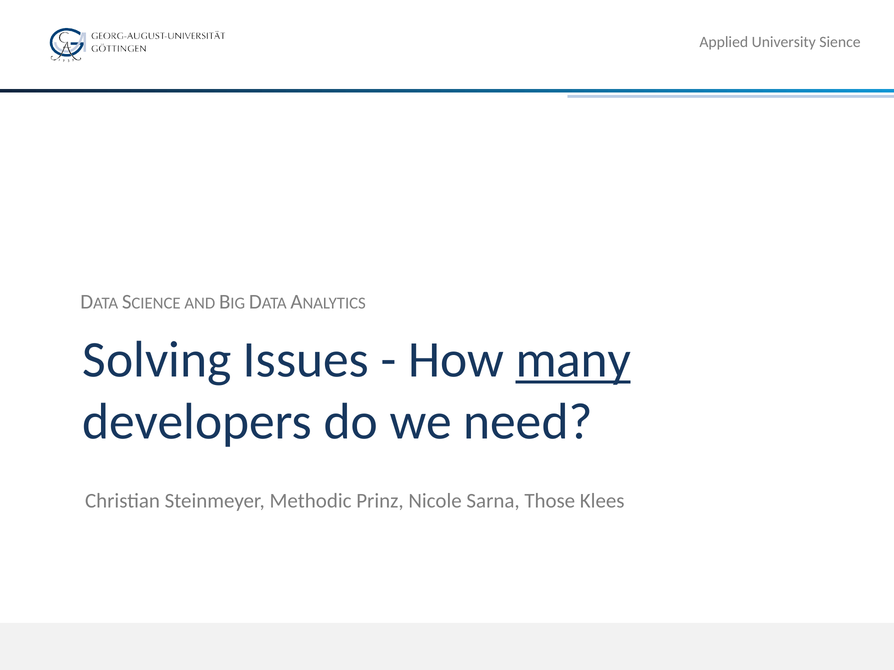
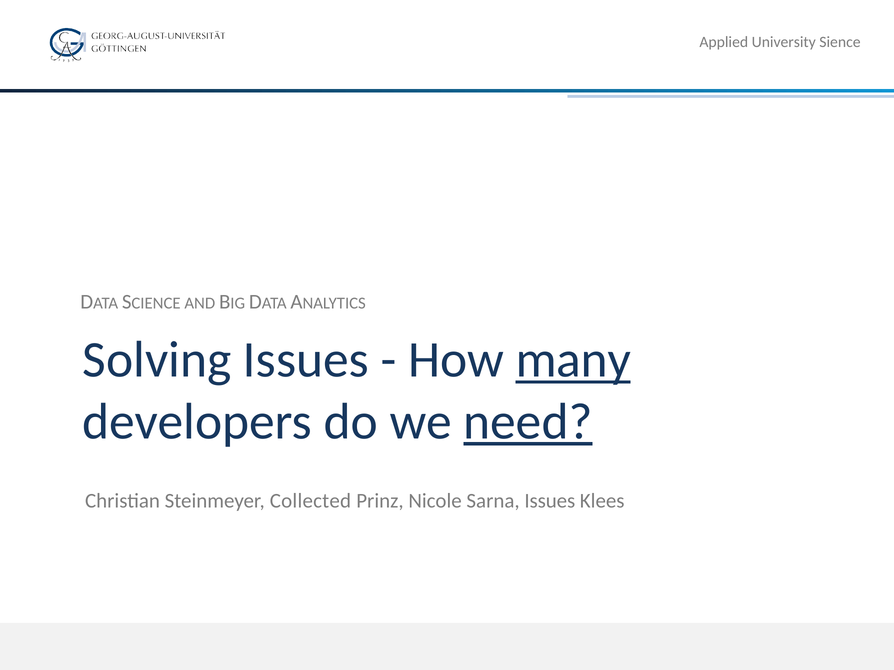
need underline: none -> present (528, 422)
Methodic: Methodic -> Collected (310, 501)
Sarna Those: Those -> Issues (550, 501)
